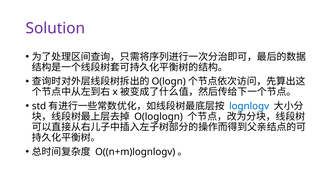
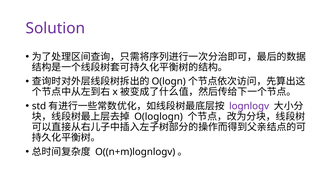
lognlogv colour: blue -> purple (249, 106)
